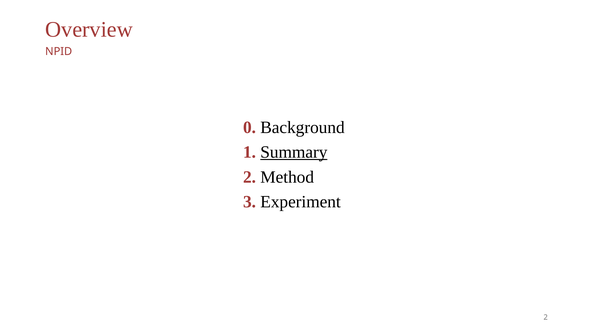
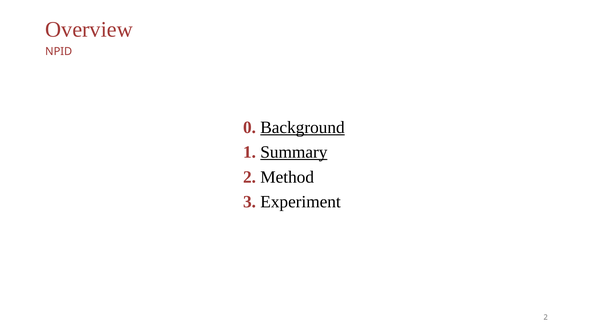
Background underline: none -> present (302, 128)
